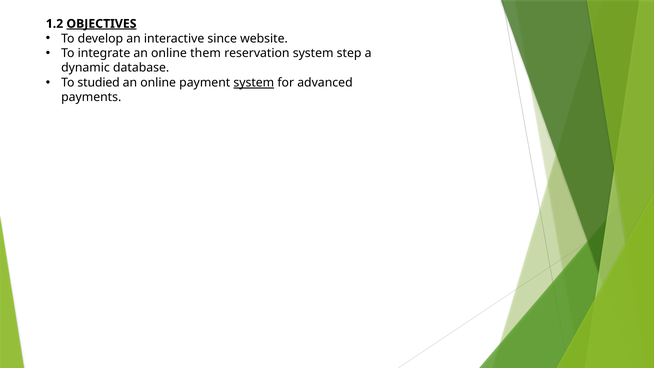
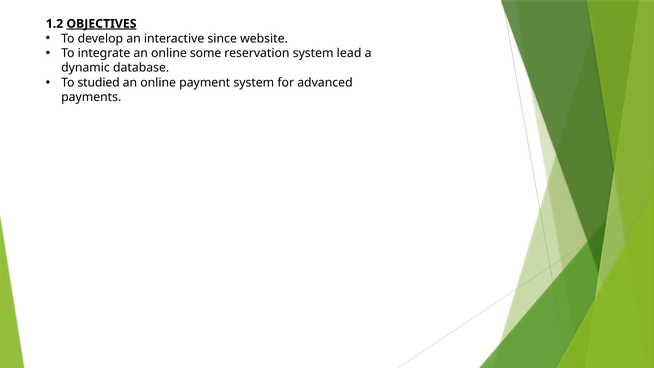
them: them -> some (206, 53)
step: step -> lead (349, 53)
system underline: present -> none (254, 83)
